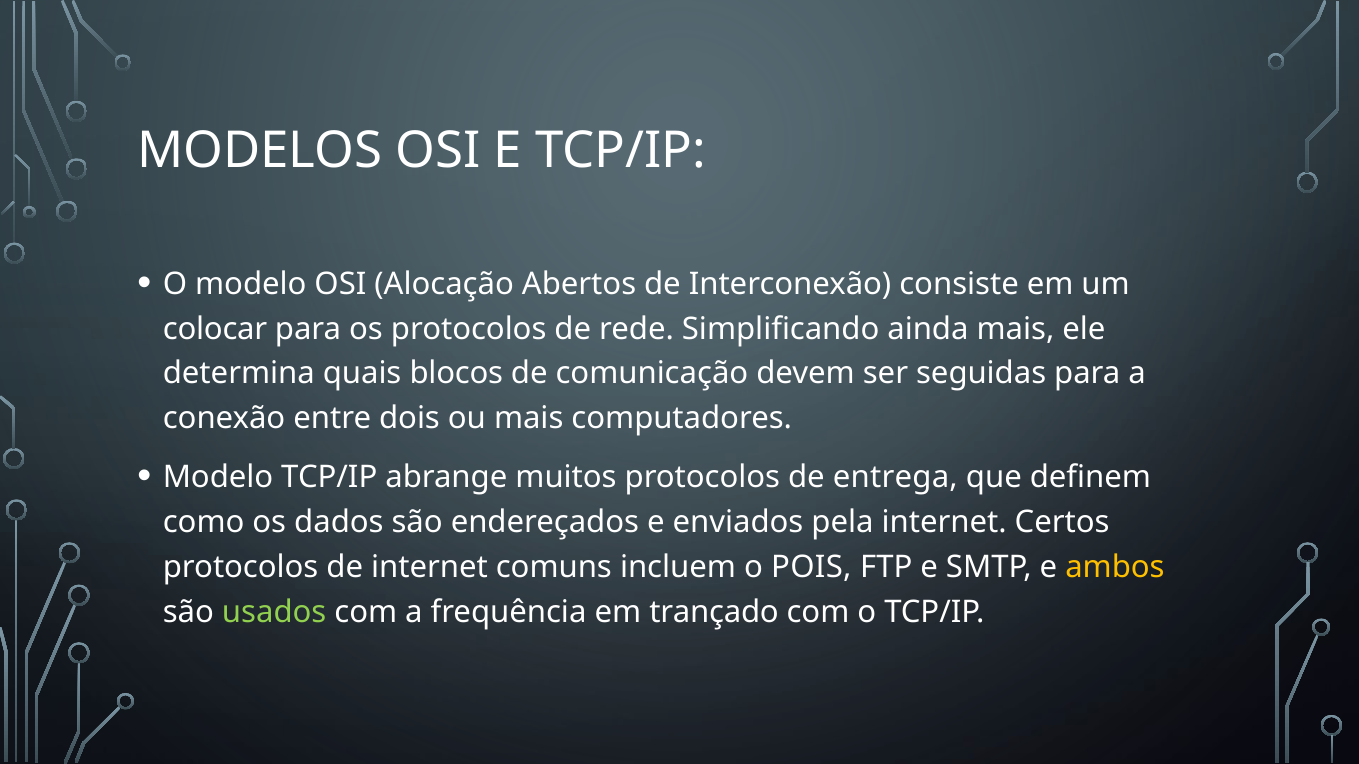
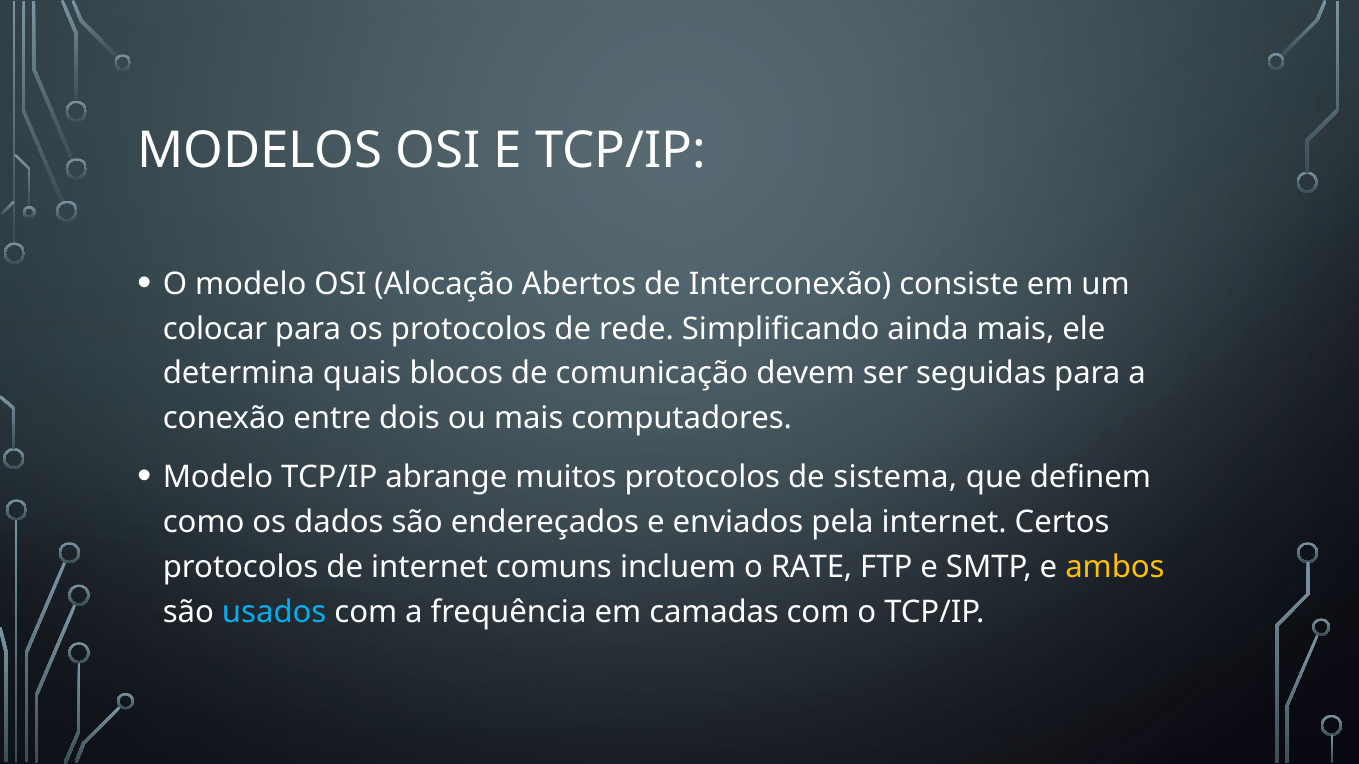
entrega: entrega -> sistema (895, 478)
POIS: POIS -> RATE (812, 567)
usados colour: light green -> light blue (274, 612)
trançado: trançado -> camadas (714, 612)
